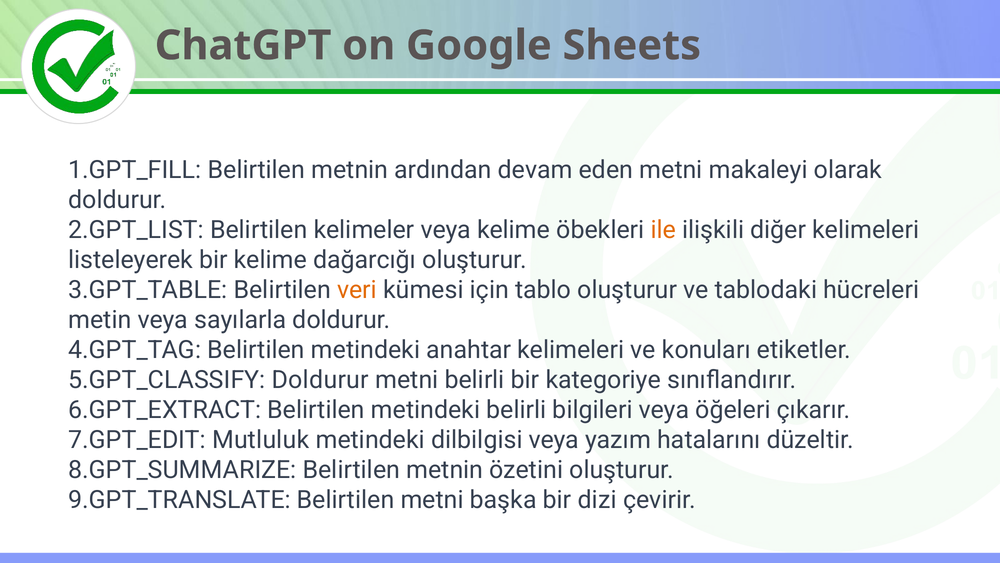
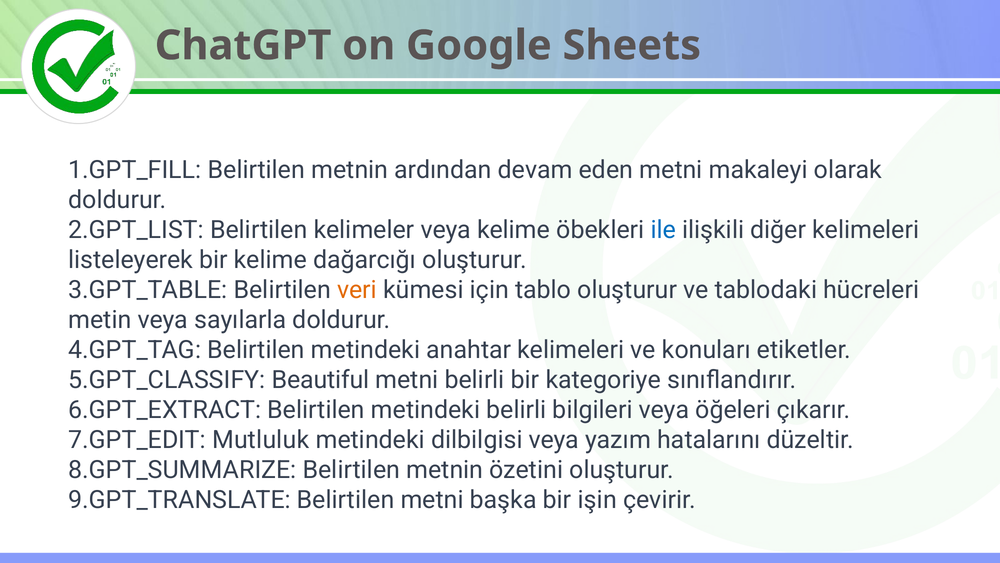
ile colour: orange -> blue (663, 230)
Doldurur: Doldurur -> Beautiful (320, 380)
dizi: dizi -> işin (597, 500)
